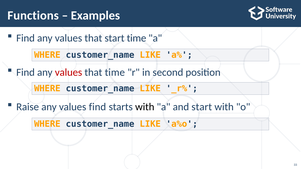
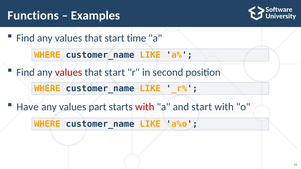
time: time -> start (115, 73)
Raise: Raise -> Have (28, 107)
values find: find -> part (98, 107)
with colour: black -> red (145, 107)
